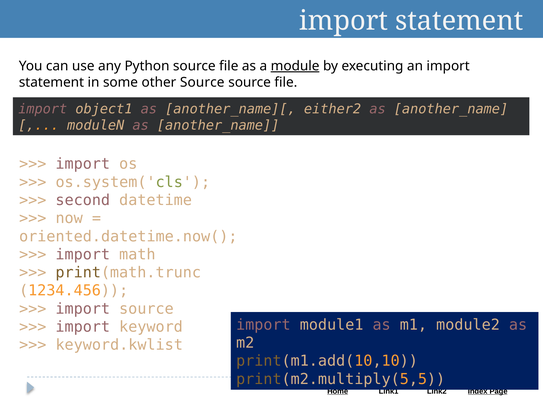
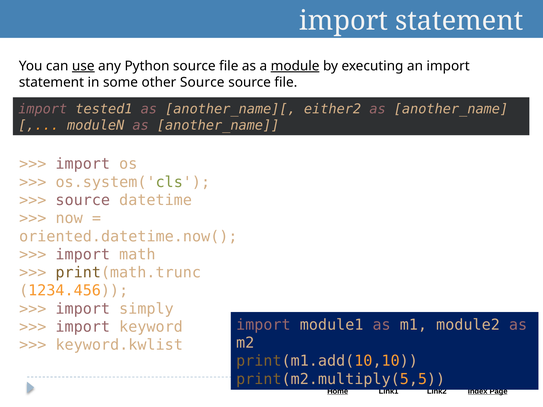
use underline: none -> present (83, 66)
object1: object1 -> tested1 (104, 109)
second: second -> source (83, 200)
import source: source -> simply (146, 309)
